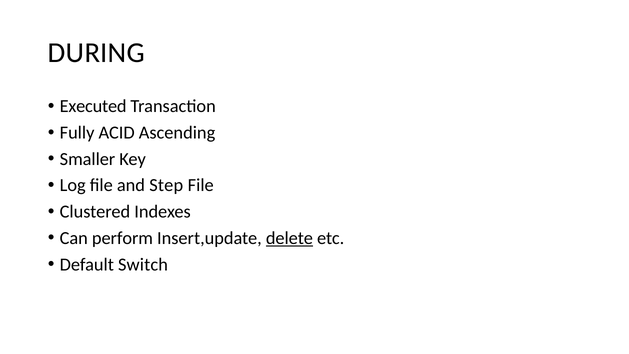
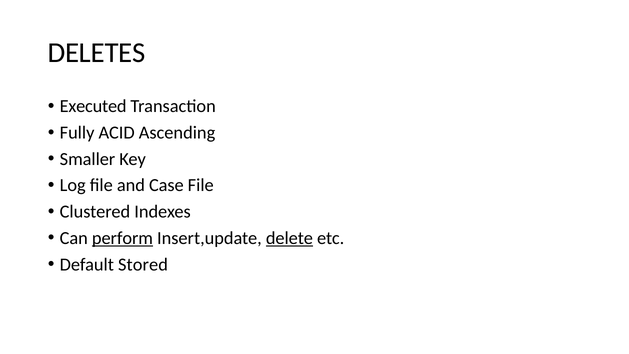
DURING: DURING -> DELETES (97, 53)
Step: Step -> Case (166, 185)
perform underline: none -> present (122, 238)
Switch: Switch -> Stored (143, 264)
